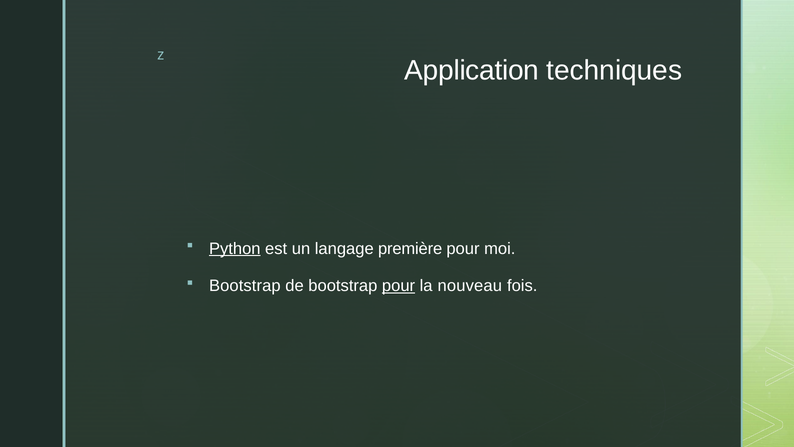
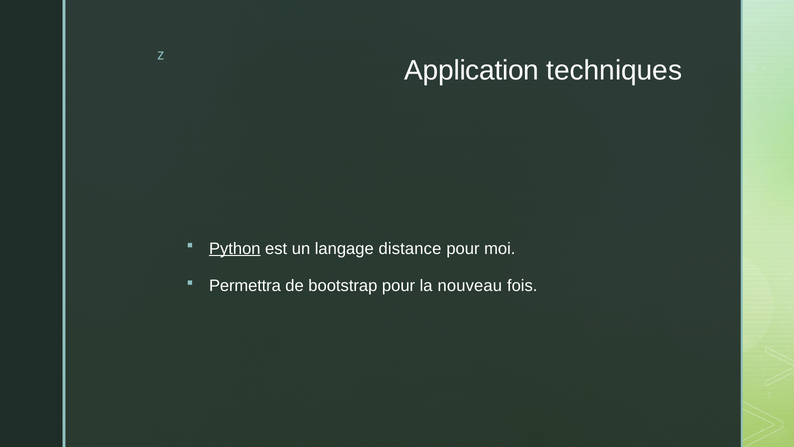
première: première -> distance (410, 248)
Bootstrap: Bootstrap -> Permettra (245, 285)
pour underline: present -> none (399, 285)
